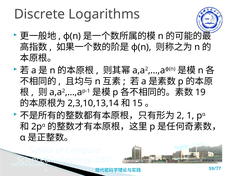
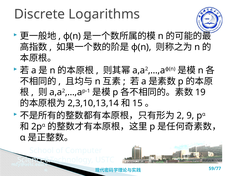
1: 1 -> 9 (190, 115)
